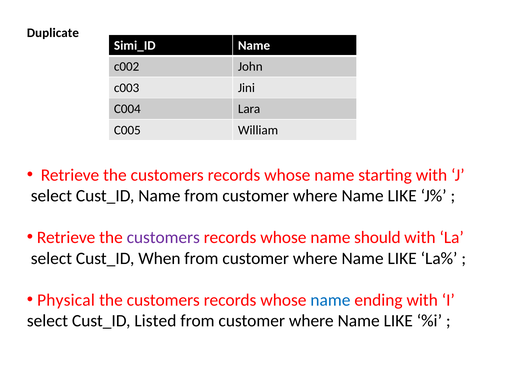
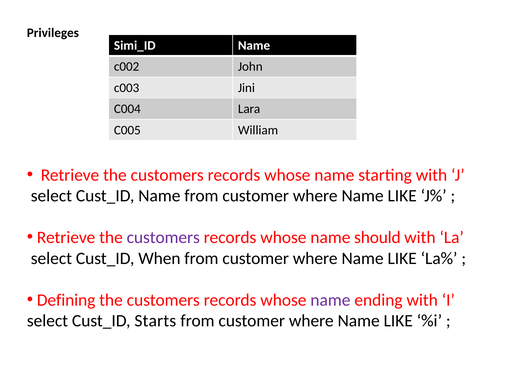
Duplicate: Duplicate -> Privileges (53, 33)
Physical: Physical -> Defining (66, 300)
name colour: blue -> purple (330, 300)
Listed: Listed -> Starts (155, 321)
